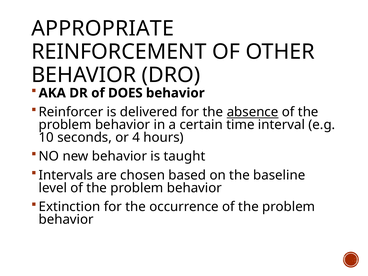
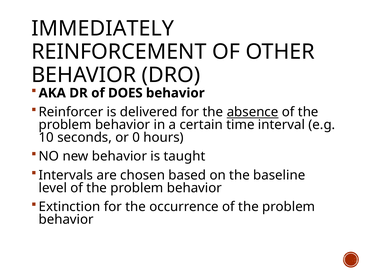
APPROPRIATE: APPROPRIATE -> IMMEDIATELY (103, 29)
4: 4 -> 0 (136, 137)
